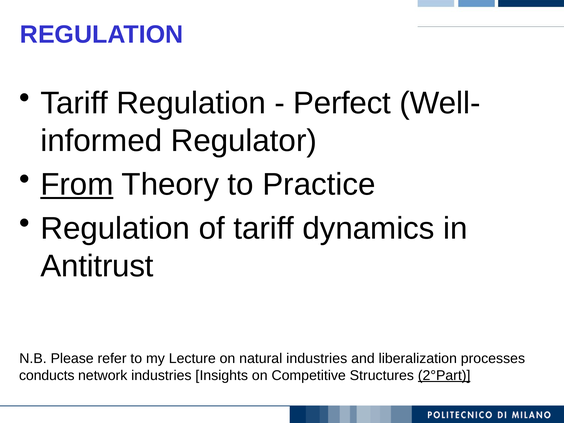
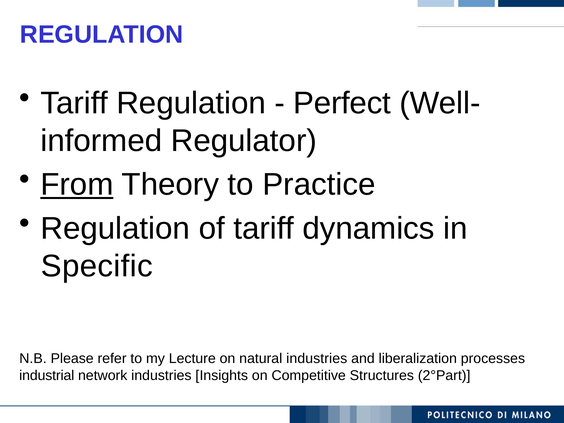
Antitrust: Antitrust -> Specific (97, 266)
conducts: conducts -> industrial (47, 375)
2°Part underline: present -> none (444, 375)
